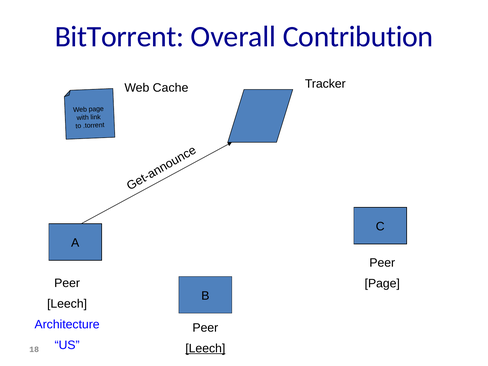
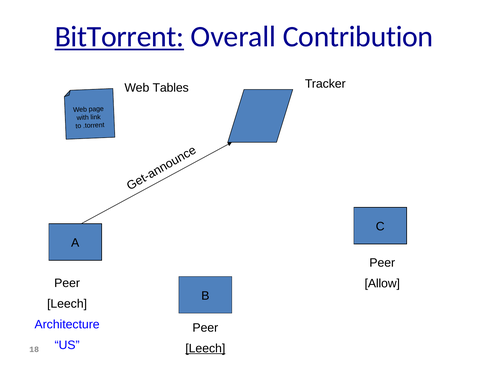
BitTorrent underline: none -> present (119, 37)
Cache: Cache -> Tables (171, 88)
Page: Page -> Allow (382, 283)
